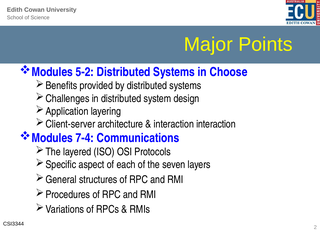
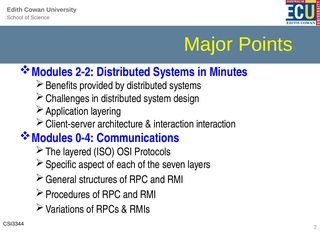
5-2: 5-2 -> 2-2 (85, 72)
Choose: Choose -> Minutes (229, 72)
7-4: 7-4 -> 0-4 (85, 138)
